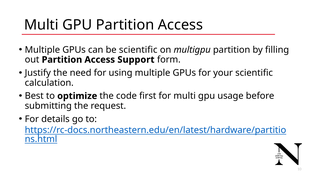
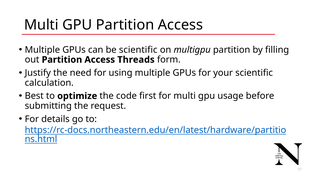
Support: Support -> Threads (136, 60)
